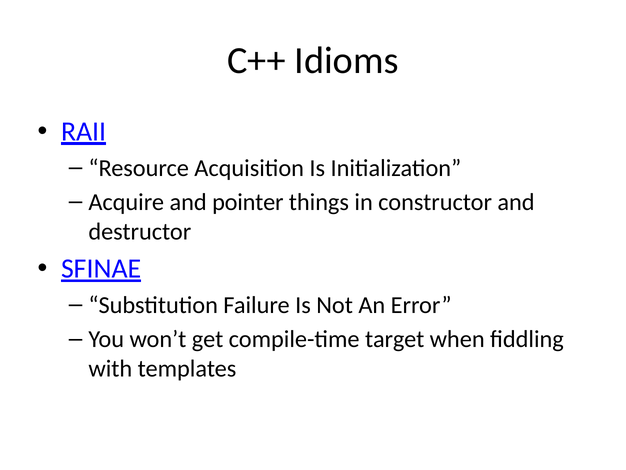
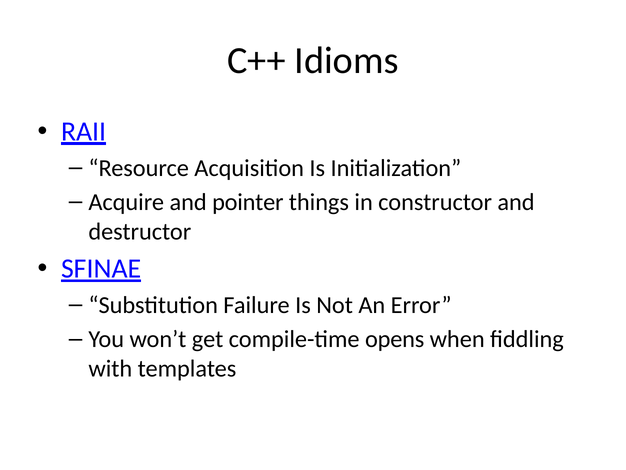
target: target -> opens (395, 339)
